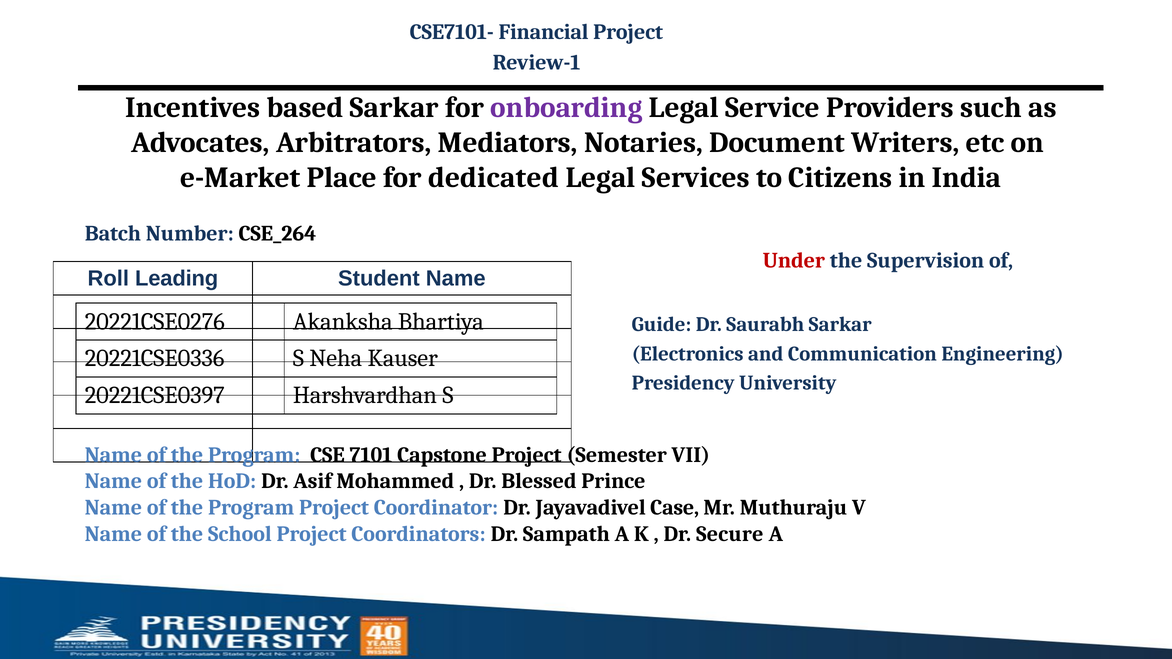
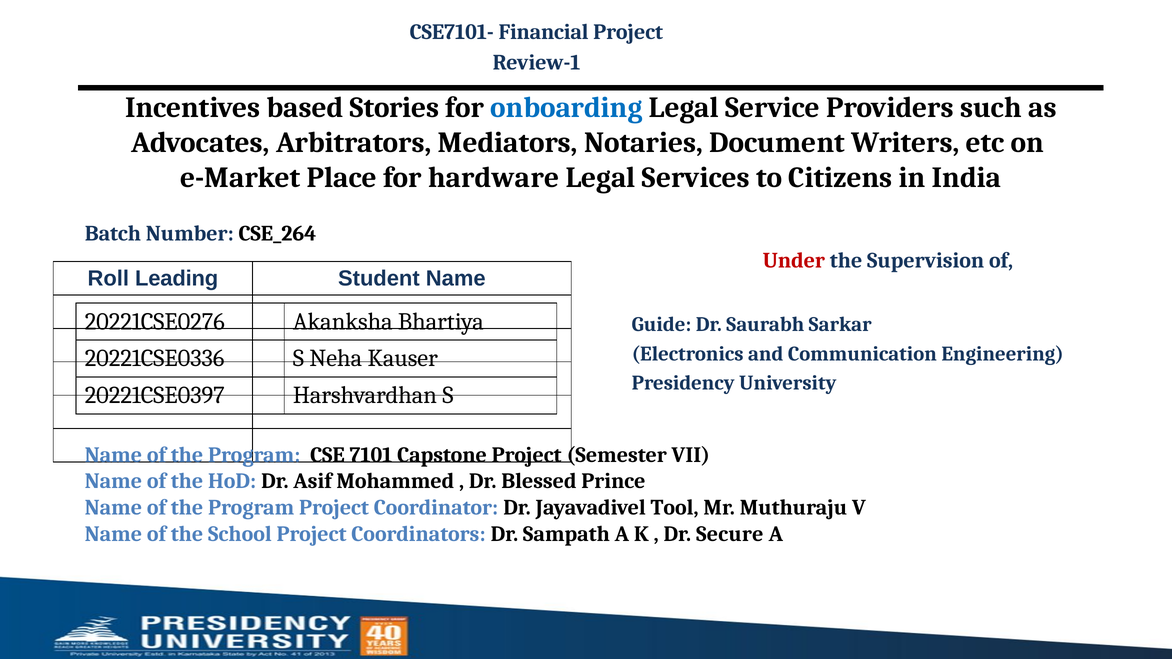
based Sarkar: Sarkar -> Stories (394, 107)
onboarding colour: purple -> blue (566, 107)
dedicated: dedicated -> hardware (494, 178)
Case: Case -> Tool (675, 508)
